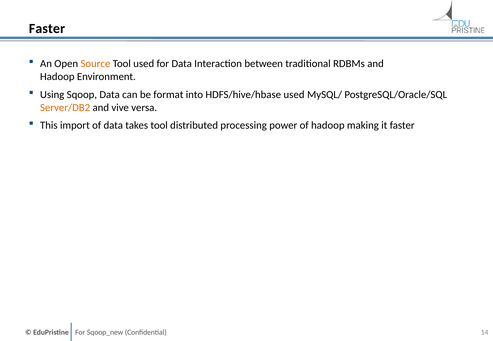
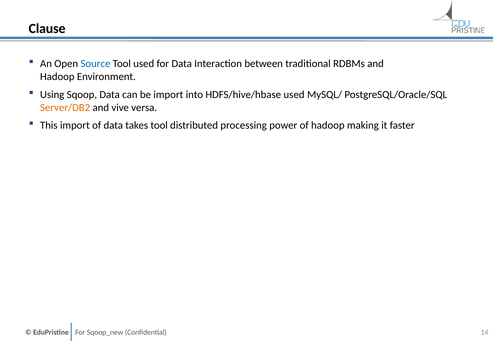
Faster: Faster -> Clause (47, 29)
Source colour: orange -> blue (95, 64)
be format: format -> import (168, 95)
